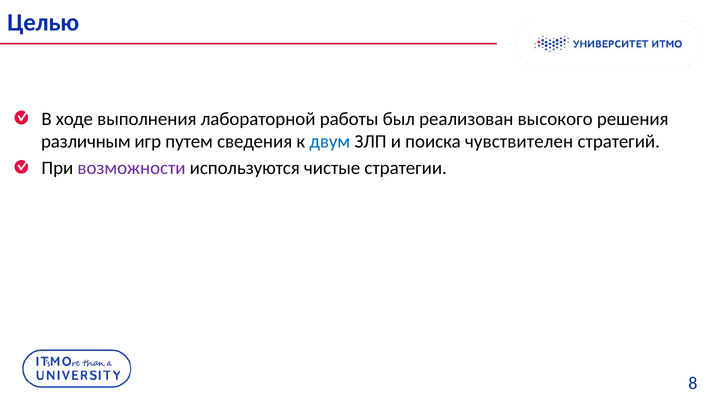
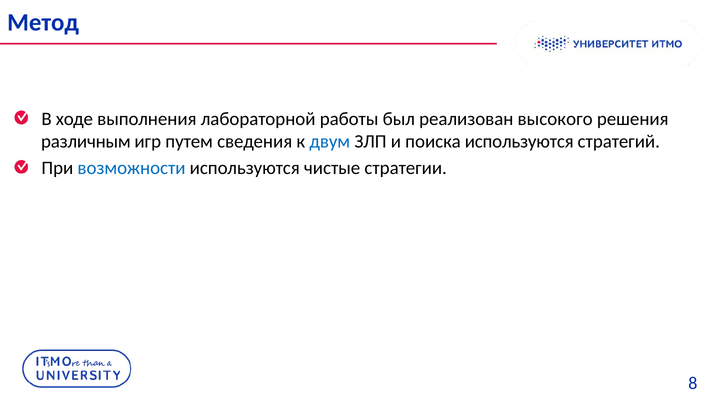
Целью: Целью -> Метод (43, 23)
поиска чувствителен: чувствителен -> используются (519, 141)
возможности colour: purple -> blue (132, 168)
